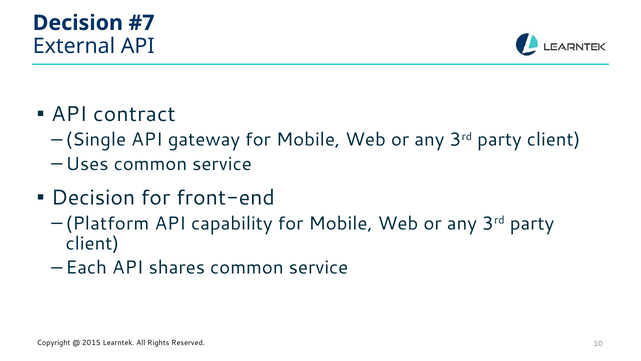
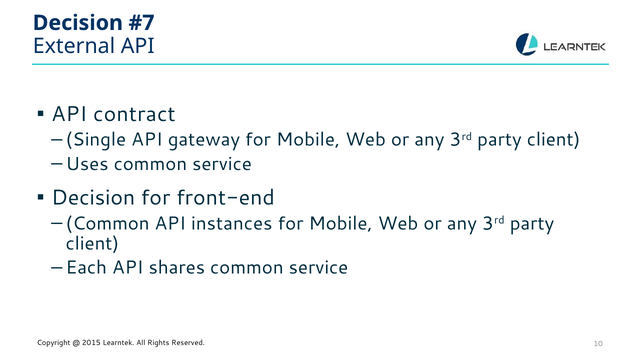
Platform: Platform -> Common (108, 223)
capability: capability -> instances (232, 223)
